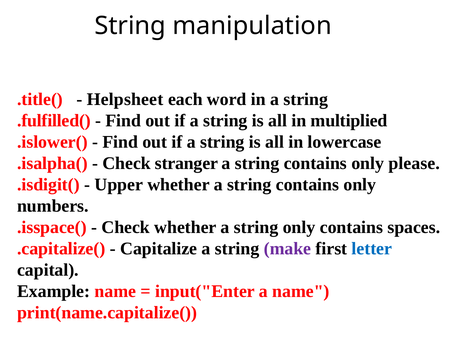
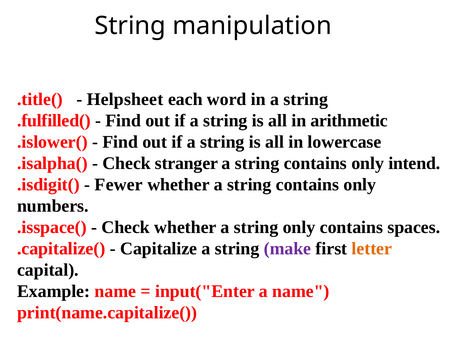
multiplied: multiplied -> arithmetic (349, 121)
please: please -> intend (414, 164)
Upper: Upper -> Fewer (119, 185)
letter colour: blue -> orange (372, 249)
